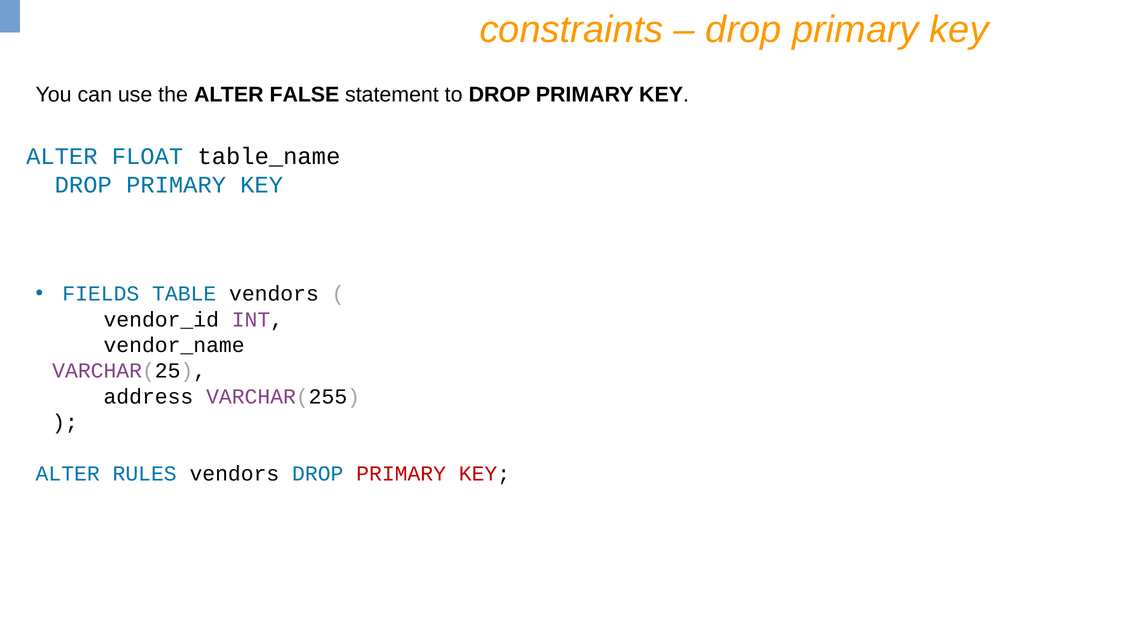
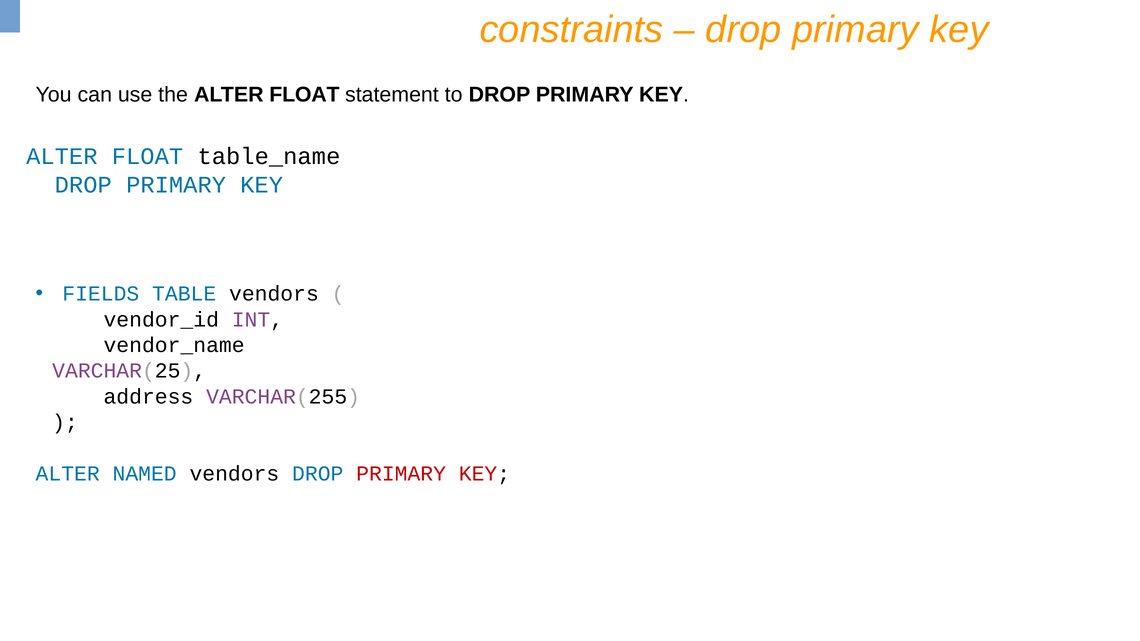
the ALTER FALSE: FALSE -> FLOAT (304, 95)
RULES: RULES -> NAMED (145, 474)
